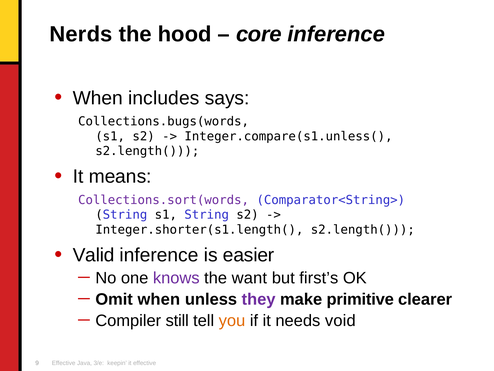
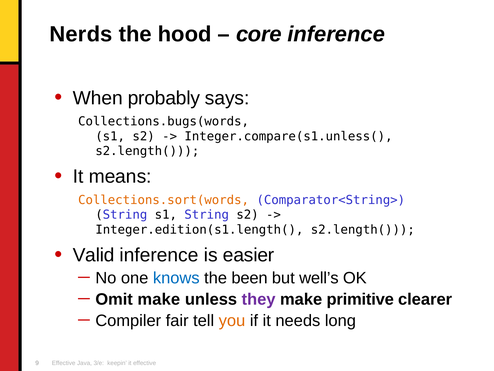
includes: includes -> probably (164, 98)
Collections.sort(words colour: purple -> orange (164, 200)
Integer.shorter(s1.length(: Integer.shorter(s1.length( -> Integer.edition(s1.length( (199, 229)
knows colour: purple -> blue (176, 278)
want: want -> been (250, 278)
first’s: first’s -> well’s (319, 278)
Omit when: when -> make (159, 299)
still: still -> fair (177, 320)
void: void -> long (340, 320)
